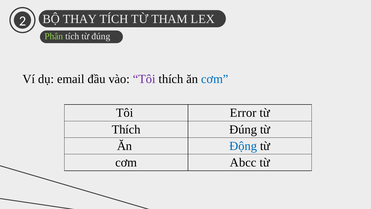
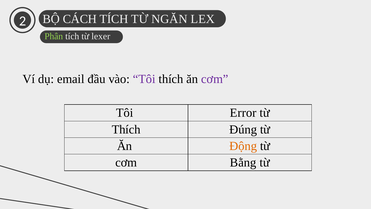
THAY: THAY -> CÁCH (80, 19)
THAM: THAM -> NGĂN (169, 19)
từ đúng: đúng -> lexer (101, 36)
cơm colour: blue -> purple (215, 79)
Động colour: blue -> orange (243, 146)
Abcc: Abcc -> Bằng (243, 162)
